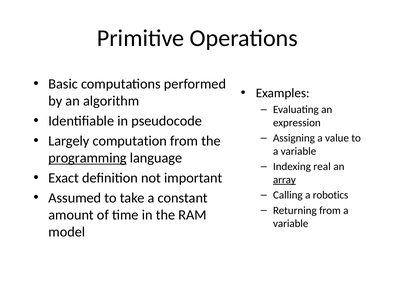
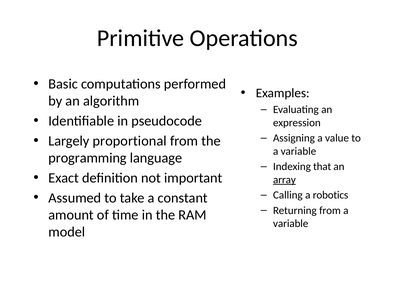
computation: computation -> proportional (130, 141)
programming underline: present -> none (88, 158)
real: real -> that (322, 167)
